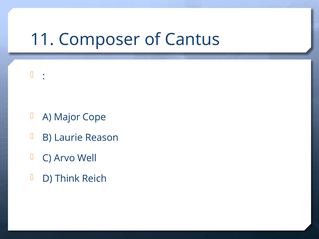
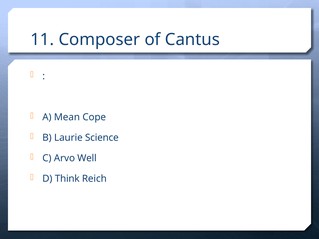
Major: Major -> Mean (67, 117)
Reason: Reason -> Science (102, 138)
